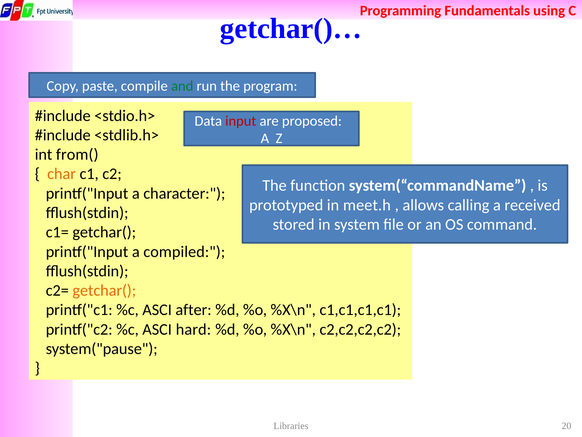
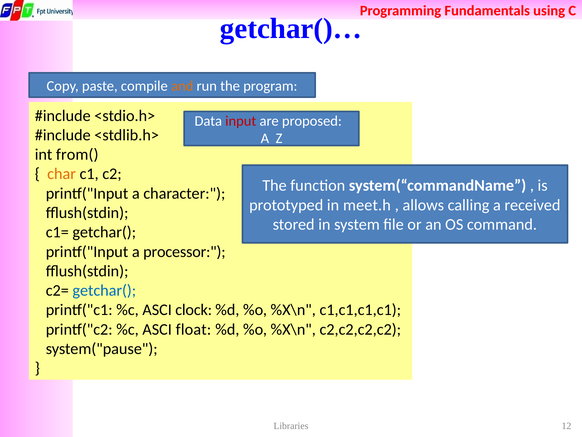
and colour: green -> orange (182, 86)
compiled: compiled -> processor (184, 251)
getchar( colour: orange -> blue (104, 290)
after: after -> clock (194, 310)
hard: hard -> float (193, 329)
20: 20 -> 12 (566, 426)
